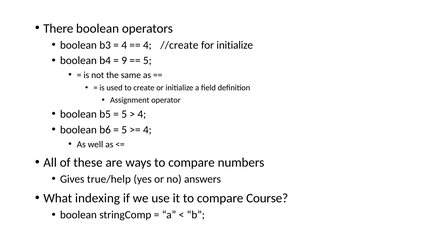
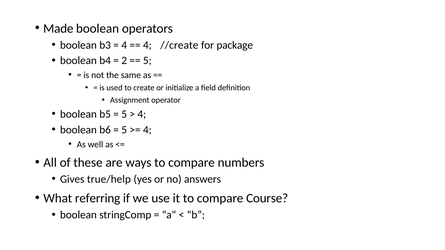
There: There -> Made (58, 28)
for initialize: initialize -> package (235, 45)
9: 9 -> 2 (124, 61)
indexing: indexing -> referring (98, 199)
